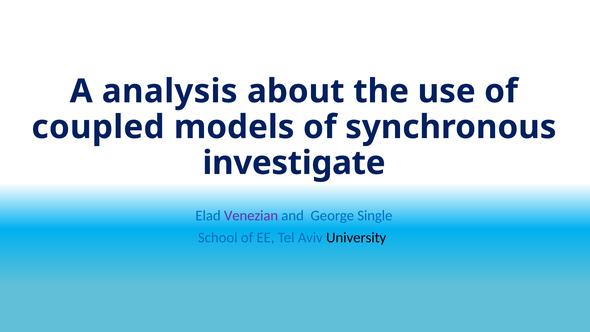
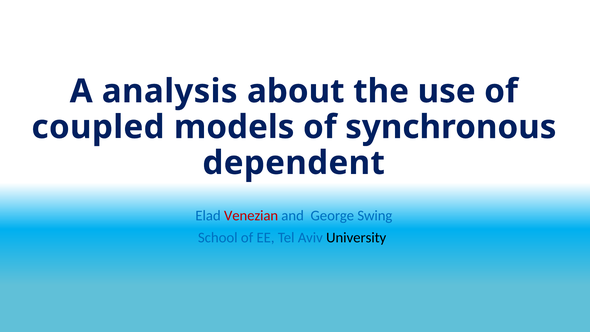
investigate: investigate -> dependent (294, 163)
Venezian colour: purple -> red (251, 215)
Single: Single -> Swing (375, 215)
